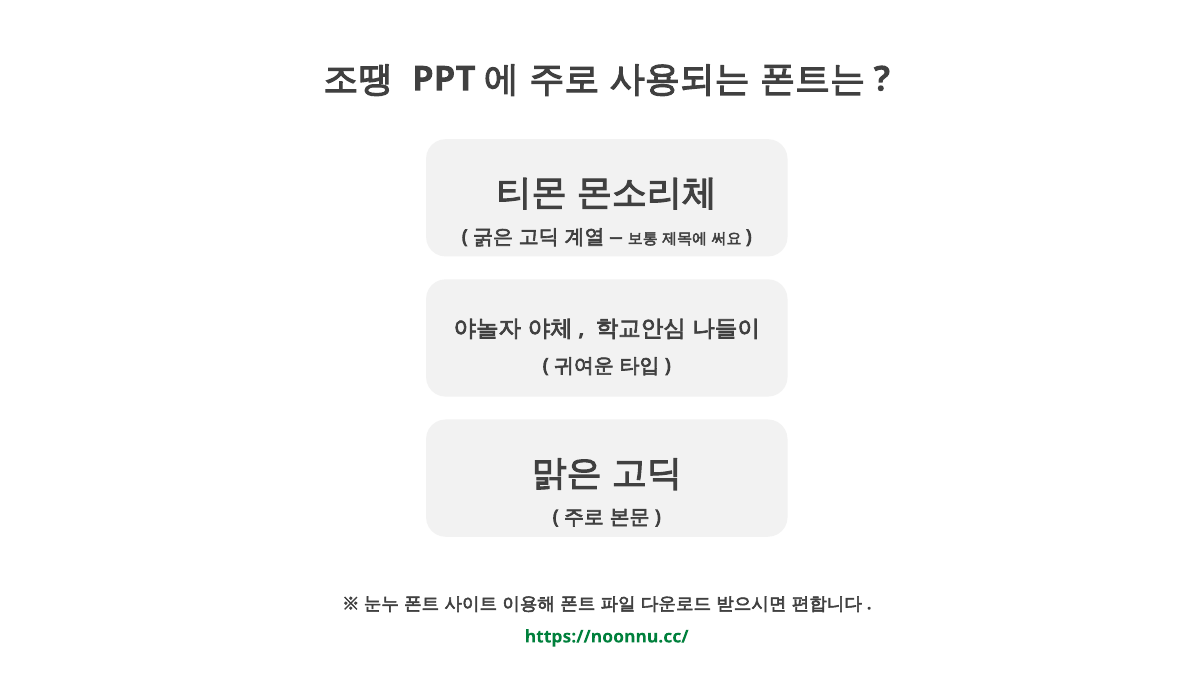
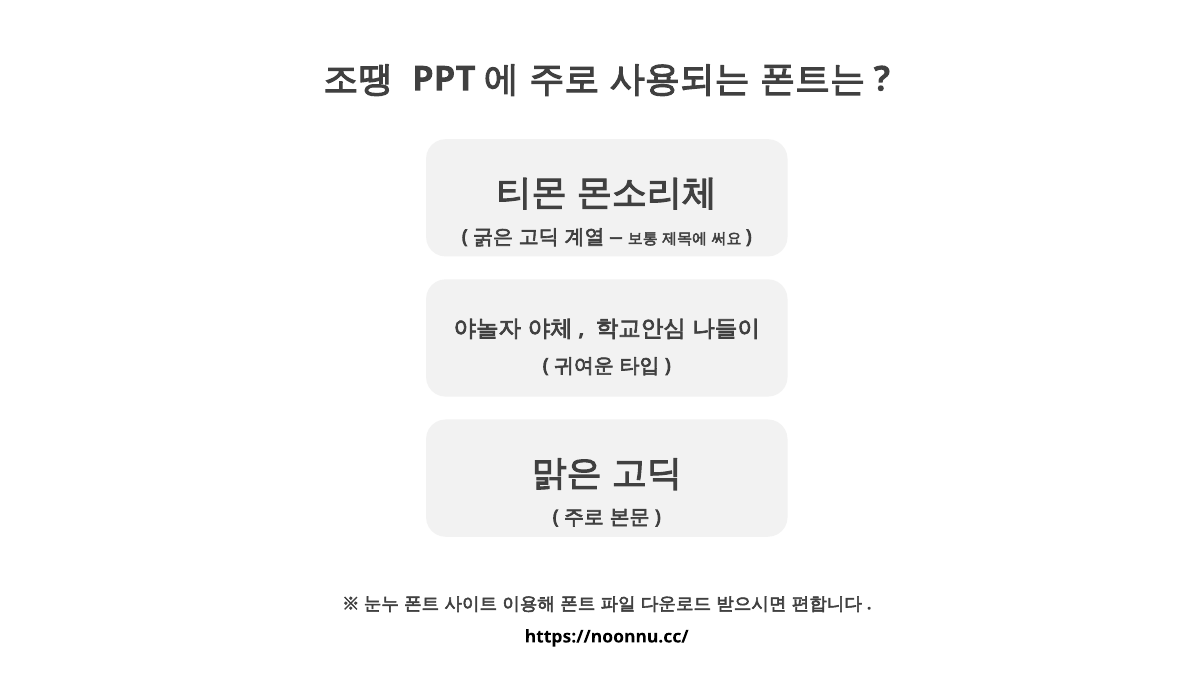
https://noonnu.cc/ colour: green -> black (607, 636)
